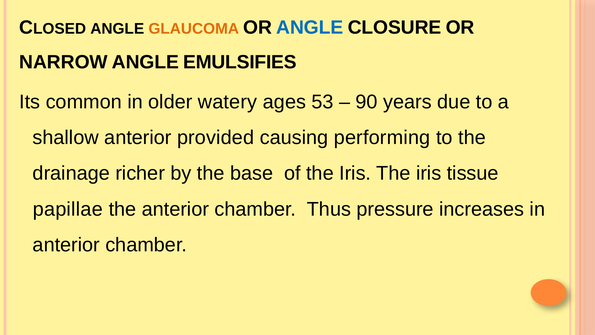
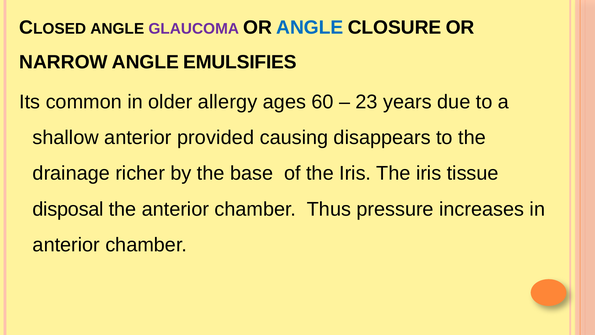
GLAUCOMA colour: orange -> purple (194, 29)
watery: watery -> allergy (228, 102)
53: 53 -> 60 (323, 102)
90: 90 -> 23 (367, 102)
performing: performing -> disappears (382, 138)
papillae: papillae -> disposal (68, 209)
